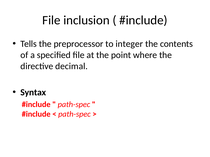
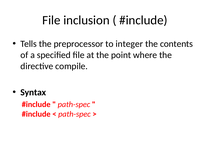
decimal: decimal -> compile (72, 66)
